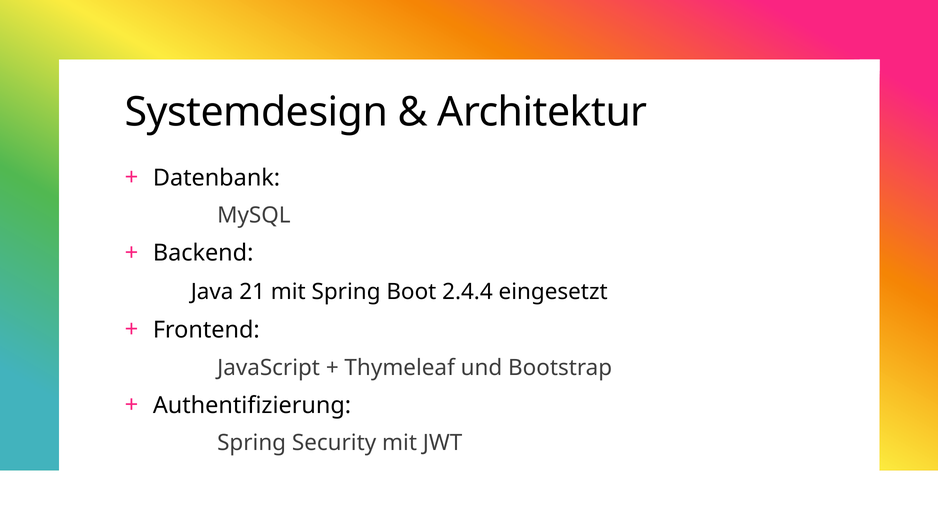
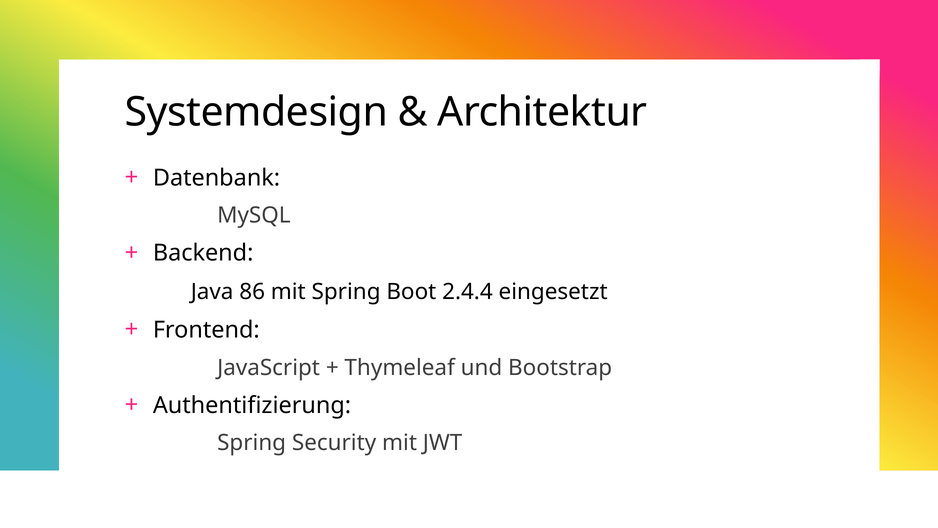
21: 21 -> 86 (252, 292)
